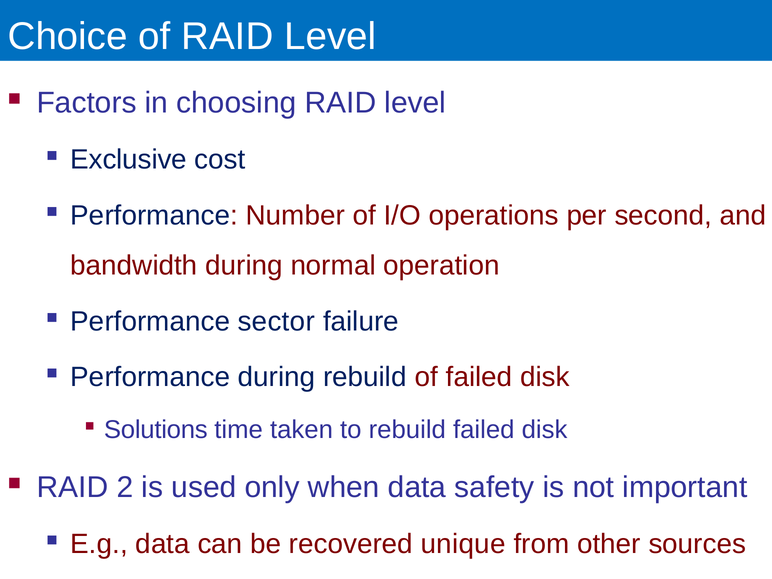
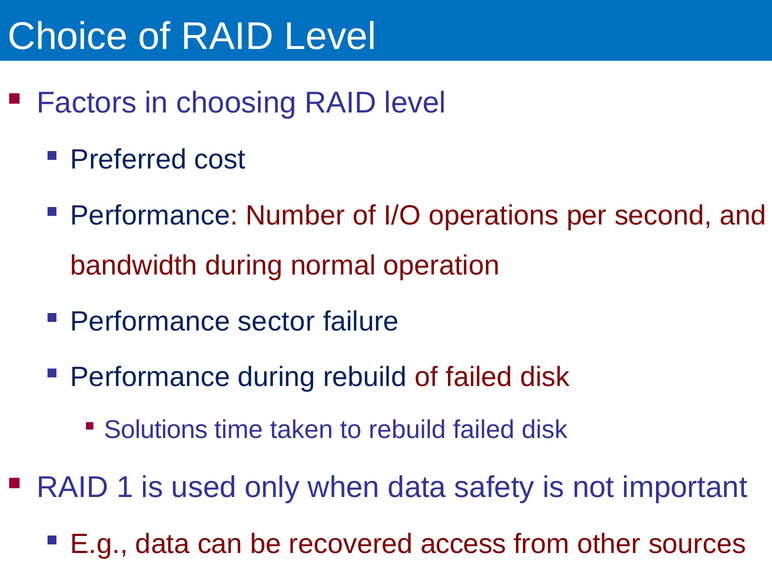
Exclusive: Exclusive -> Preferred (129, 160)
2: 2 -> 1 (125, 487)
unique: unique -> access (463, 544)
